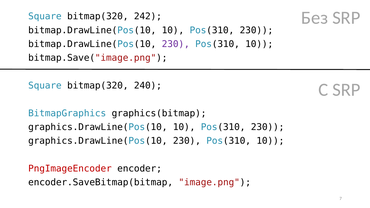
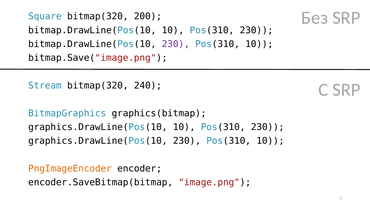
242: 242 -> 200 (148, 16)
Square: Square -> Stream (45, 86)
PngImageEncoder colour: red -> orange (70, 169)
